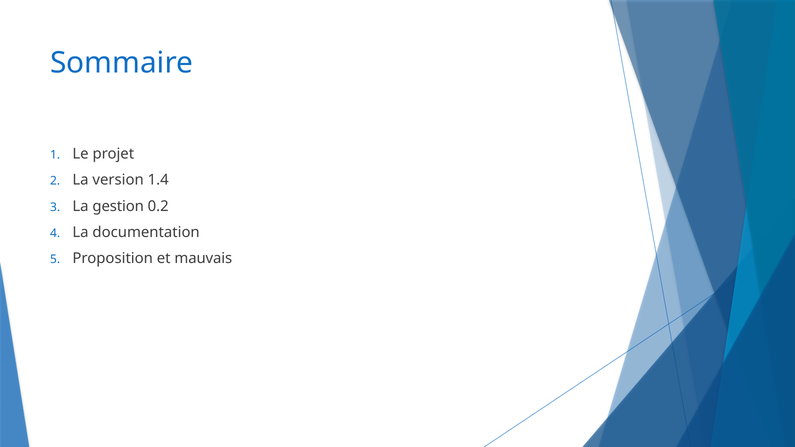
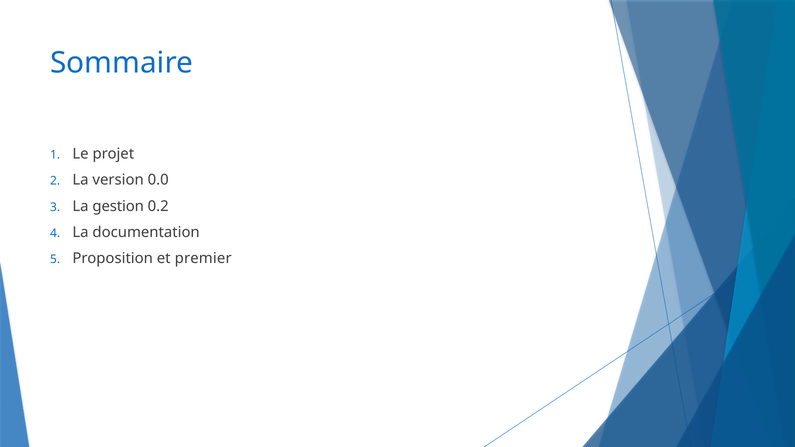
1.4: 1.4 -> 0.0 (158, 180)
mauvais: mauvais -> premier (203, 259)
